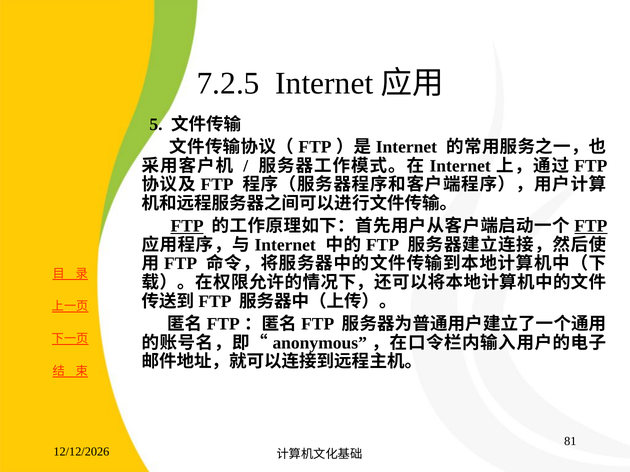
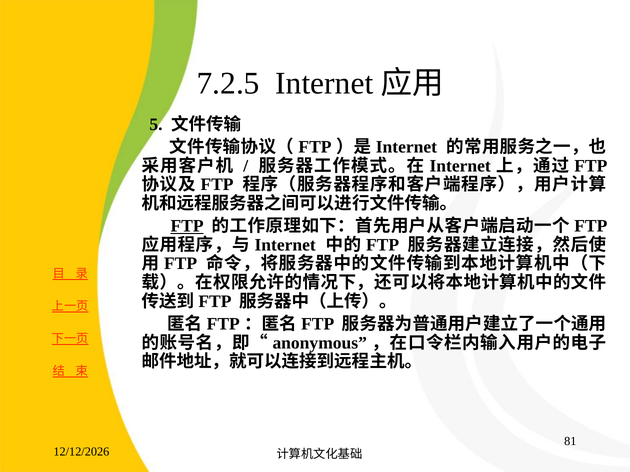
FTP underline: present -> none (591, 226)
